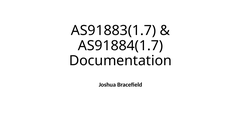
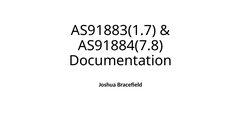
AS91884(1.7: AS91884(1.7 -> AS91884(7.8 (120, 46)
